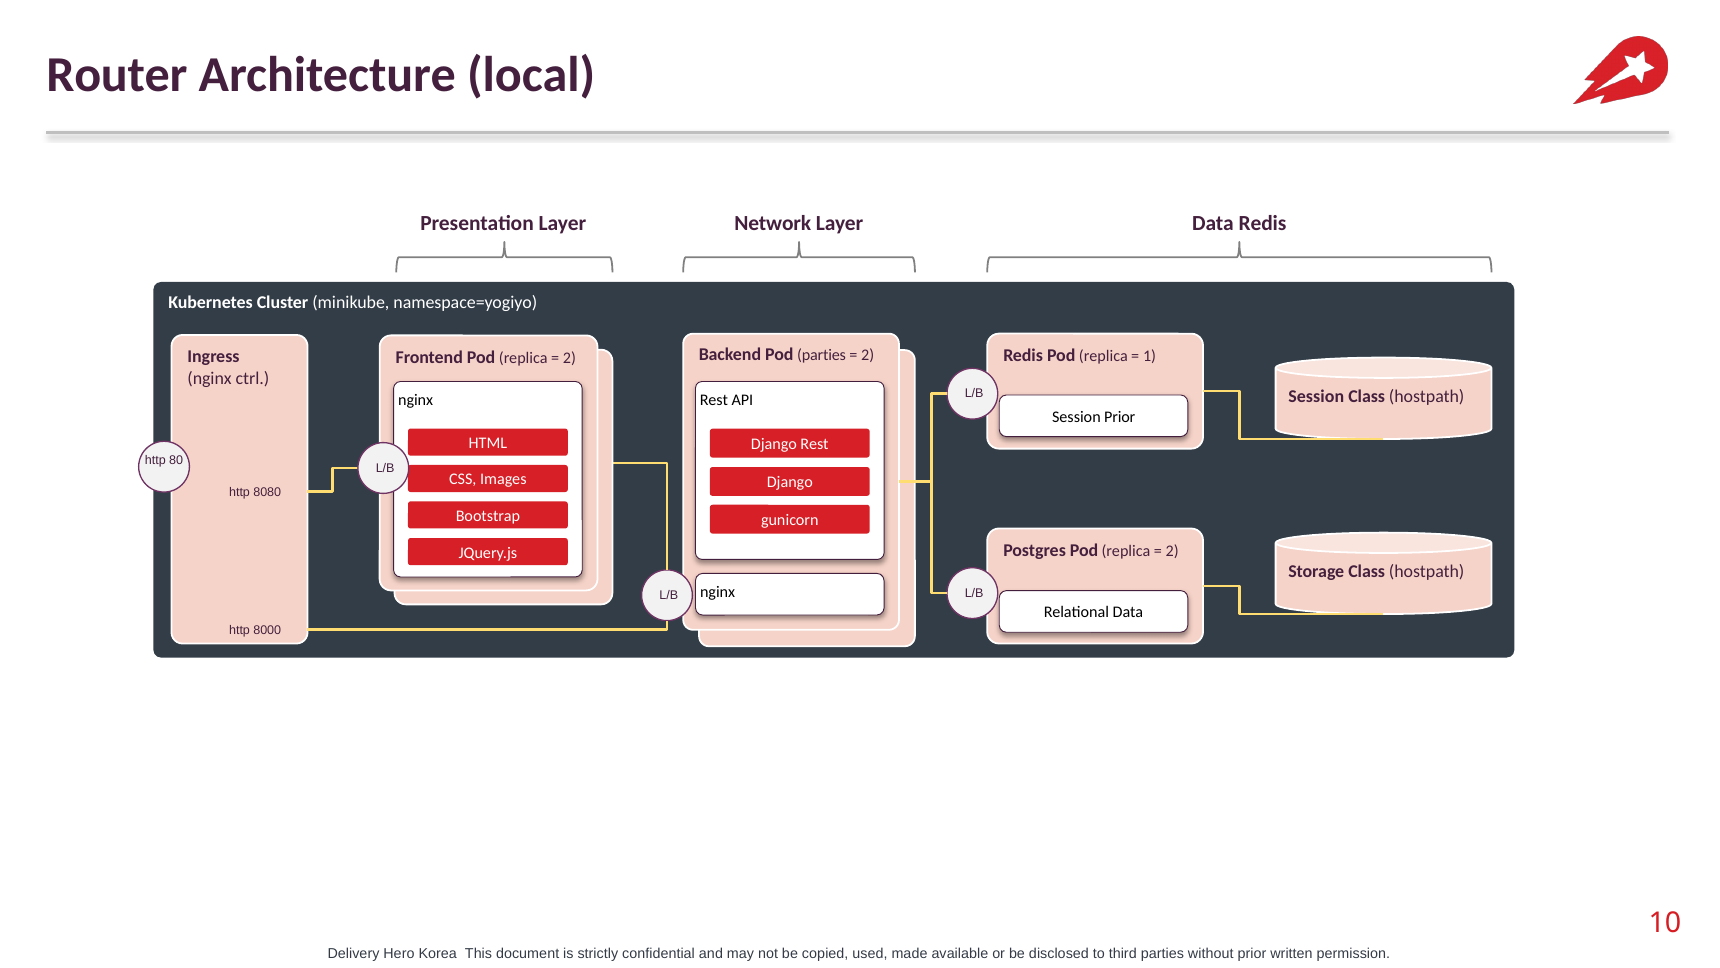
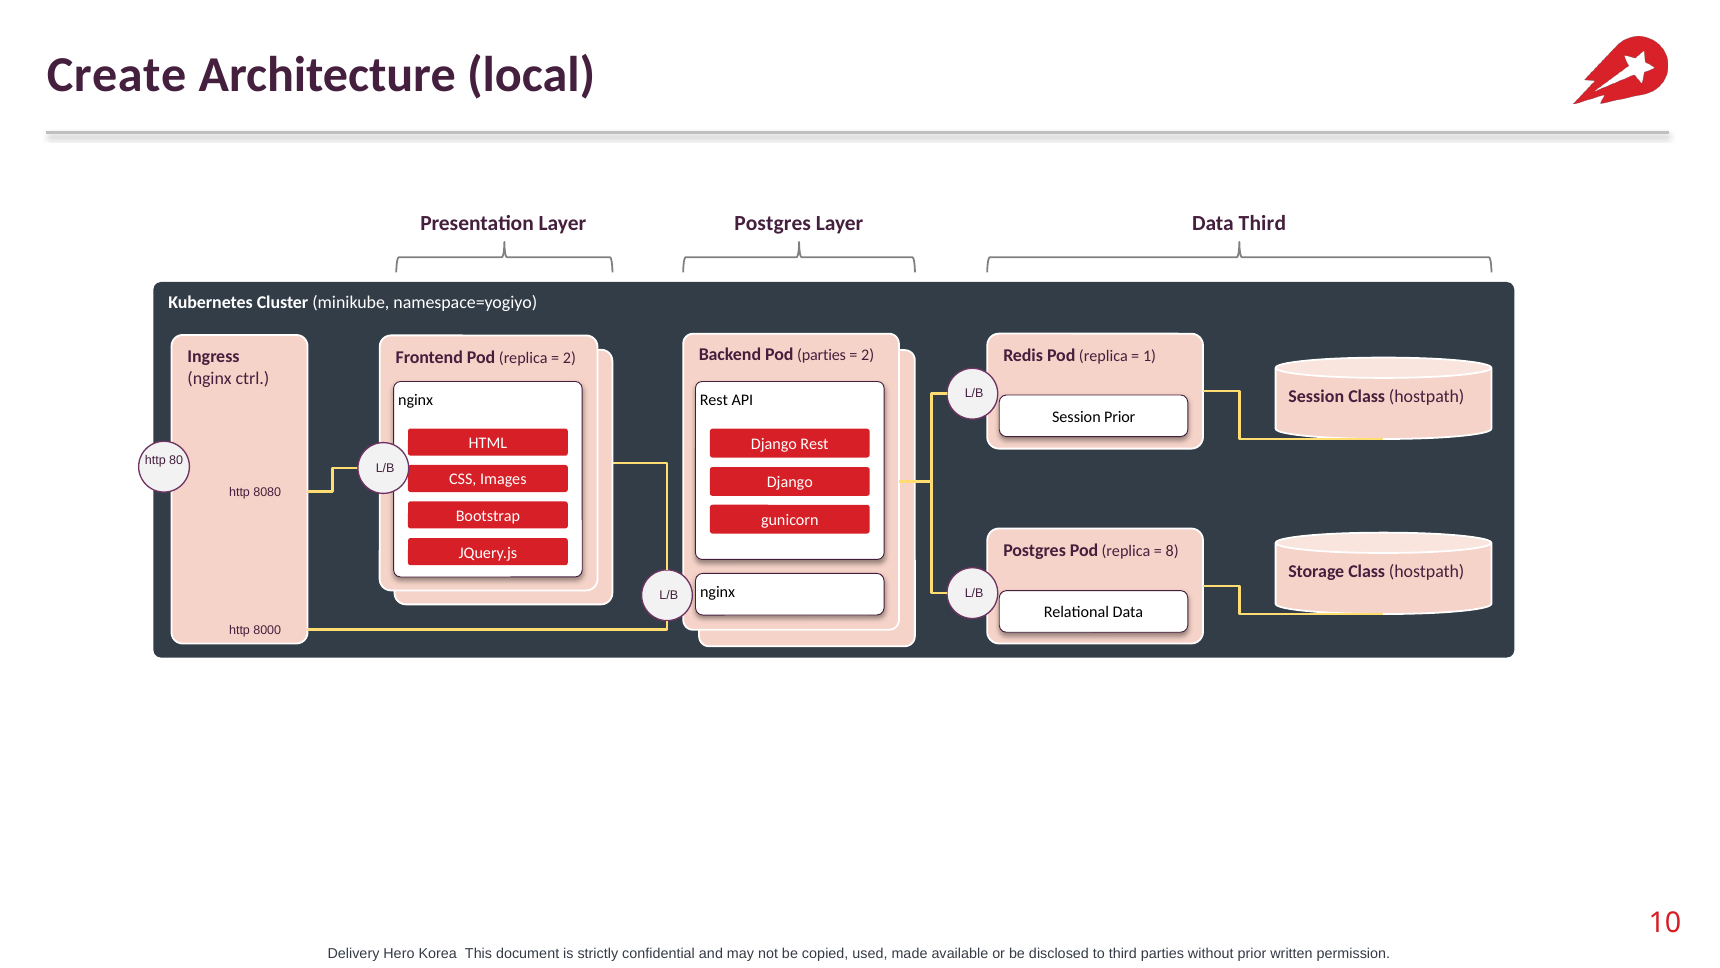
Router: Router -> Create (117, 75)
Network: Network -> Postgres (773, 223)
Data Redis: Redis -> Third (1262, 223)
2: 2 -> 8 (1172, 551)
